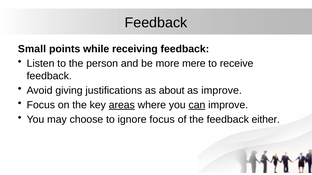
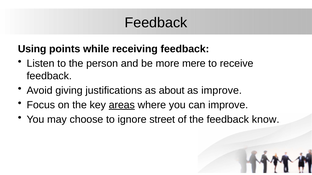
Small: Small -> Using (32, 49)
can underline: present -> none (197, 105)
ignore focus: focus -> street (162, 120)
either: either -> know (266, 120)
